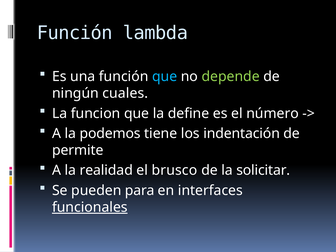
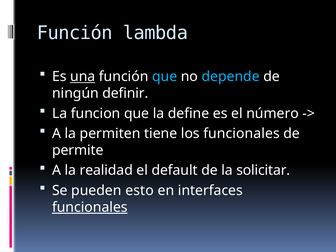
una underline: none -> present (83, 77)
depende colour: light green -> light blue (231, 77)
cuales: cuales -> definir (125, 93)
podemos: podemos -> permiten (110, 133)
los indentación: indentación -> funcionales (242, 133)
brusco: brusco -> default (175, 170)
para: para -> esto (140, 190)
